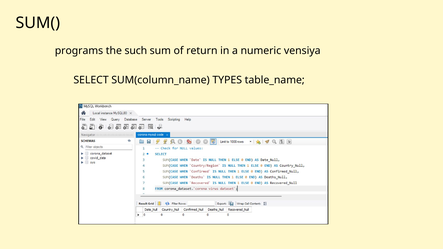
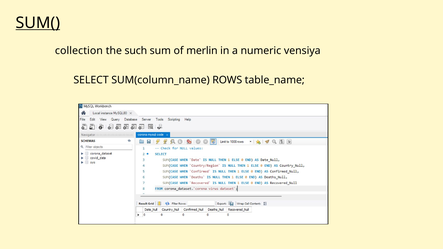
SUM( underline: none -> present (38, 23)
programs: programs -> collection (79, 51)
return: return -> merlin (202, 51)
TYPES: TYPES -> ROWS (227, 80)
